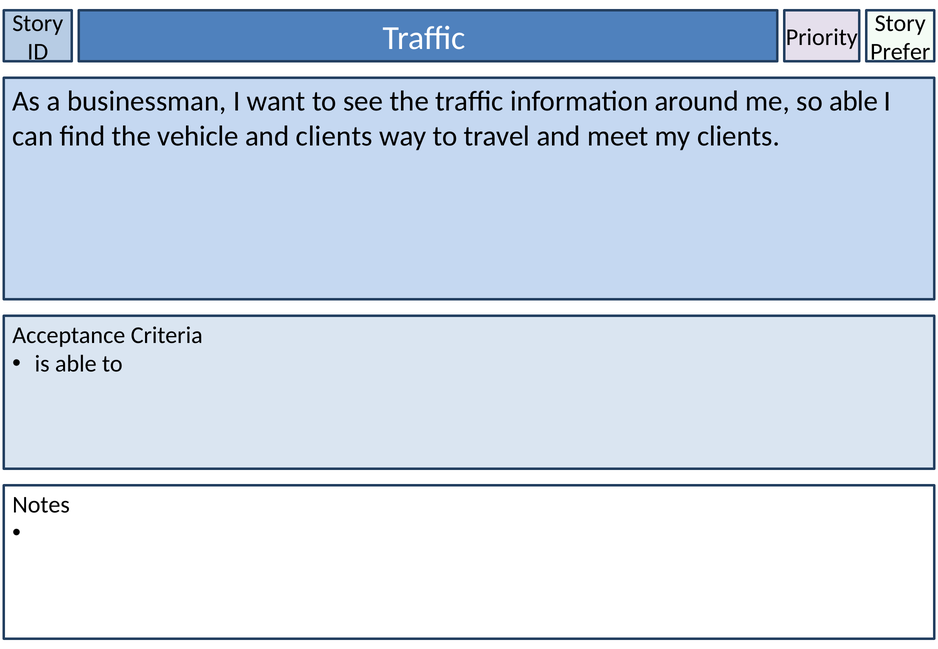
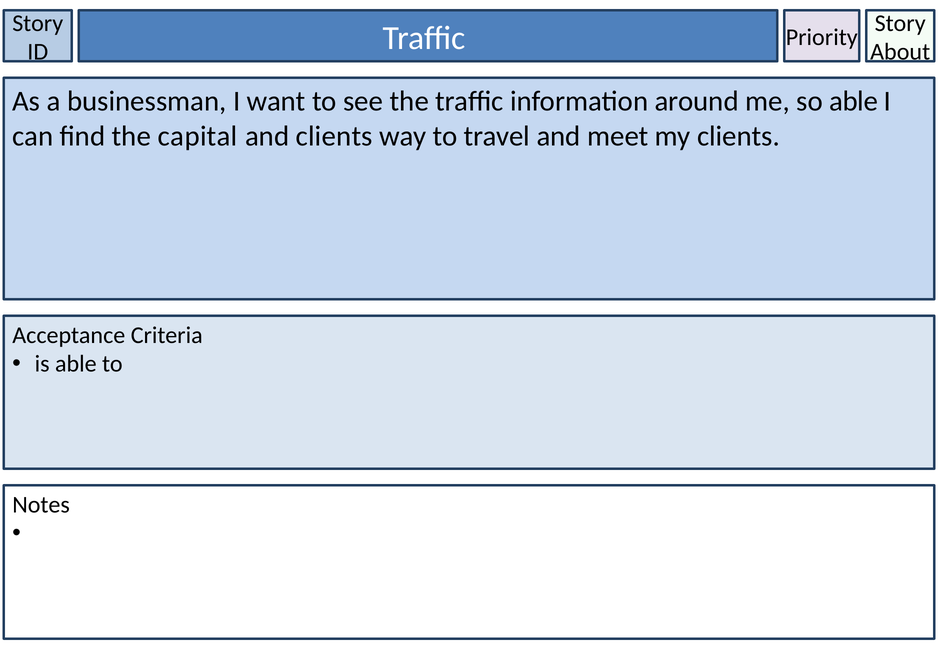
Prefer: Prefer -> About (900, 52)
vehicle: vehicle -> capital (198, 136)
